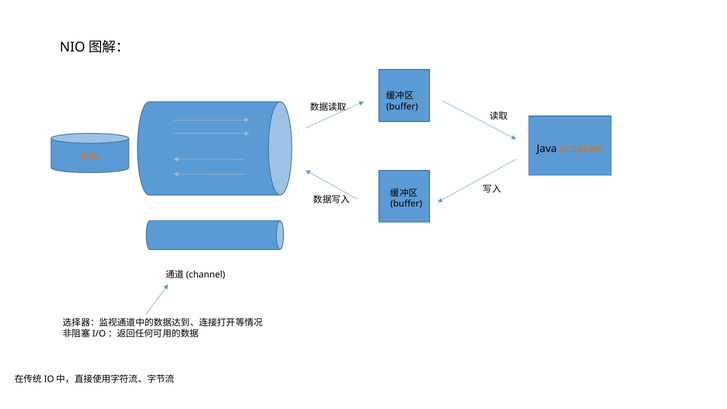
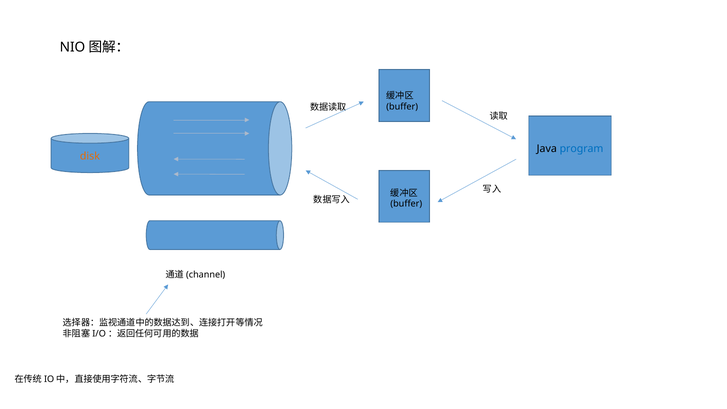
program colour: orange -> blue (582, 149)
